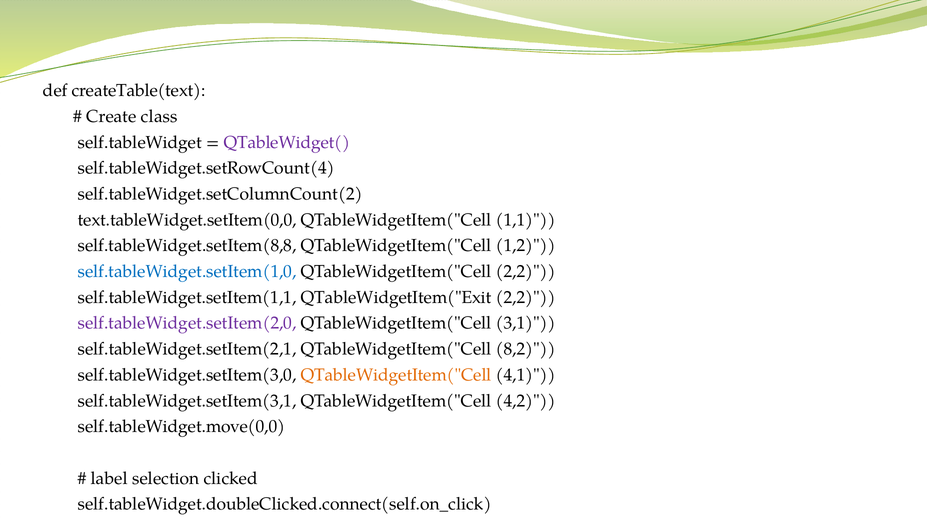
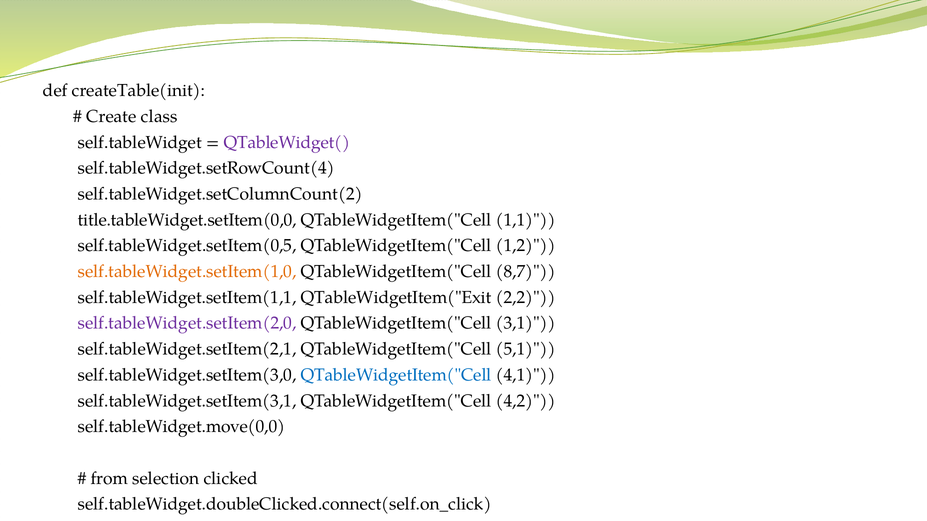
createTable(text: createTable(text -> createTable(init (138, 91)
text.tableWidget.setItem(0,0: text.tableWidget.setItem(0,0 -> title.tableWidget.setItem(0,0 (187, 220)
self.tableWidget.setItem(8,8: self.tableWidget.setItem(8,8 -> self.tableWidget.setItem(0,5 (187, 246)
self.tableWidget.setItem(1,0 colour: blue -> orange (187, 272)
QTableWidgetItem("Cell 2,2: 2,2 -> 8,7 (526, 272)
8,2: 8,2 -> 5,1 (526, 349)
QTableWidgetItem("Cell colour: orange -> blue (396, 375)
label: label -> from (109, 479)
